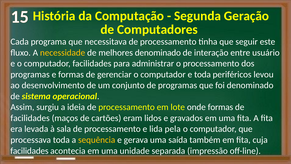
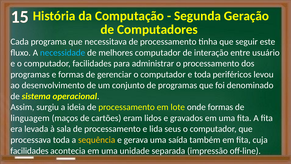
necessidade colour: yellow -> light blue (63, 53)
melhores denominado: denominado -> computador (158, 53)
facilidades: facilidades -> linguagem (30, 118)
pela: pela -> seus (173, 129)
